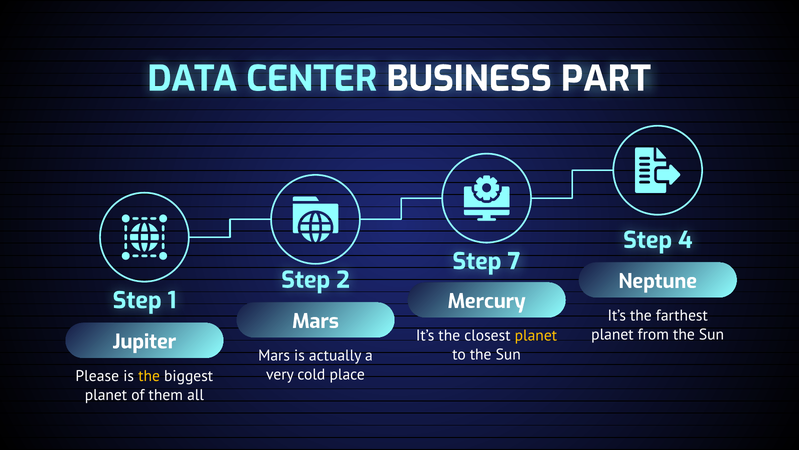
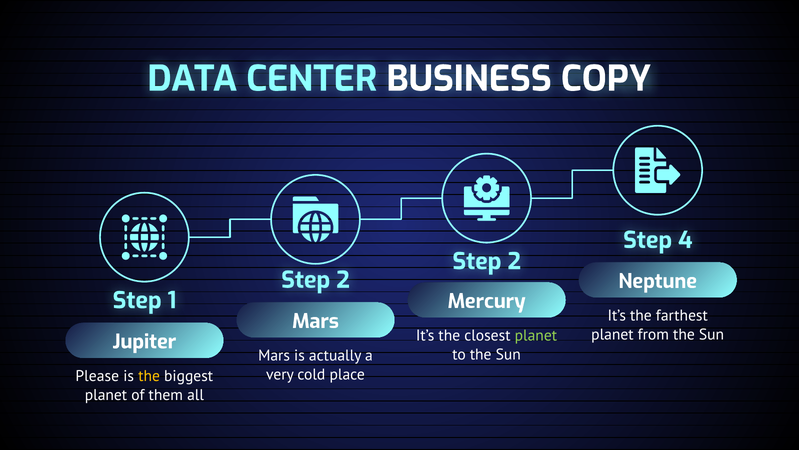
PART: PART -> COPY (606, 79)
7: 7 -> 2 (514, 261)
planet colour: yellow -> light green (536, 335)
